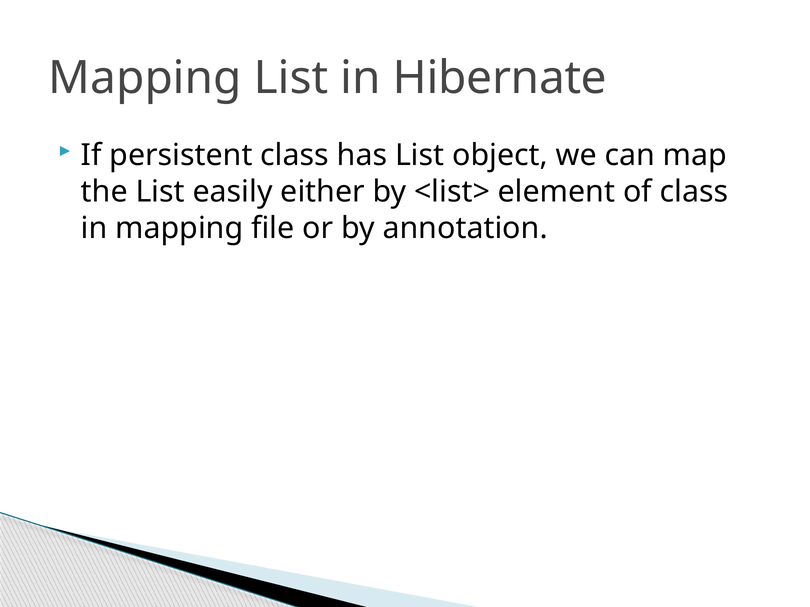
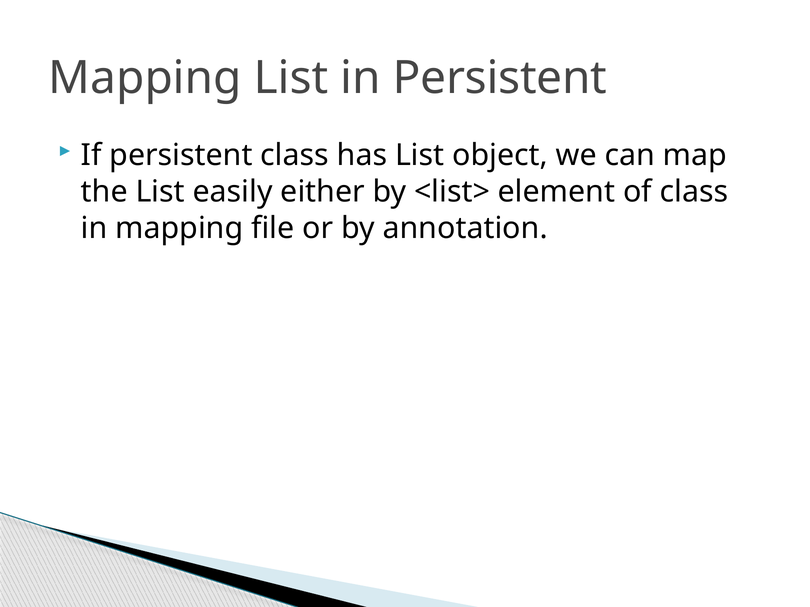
in Hibernate: Hibernate -> Persistent (500, 78)
